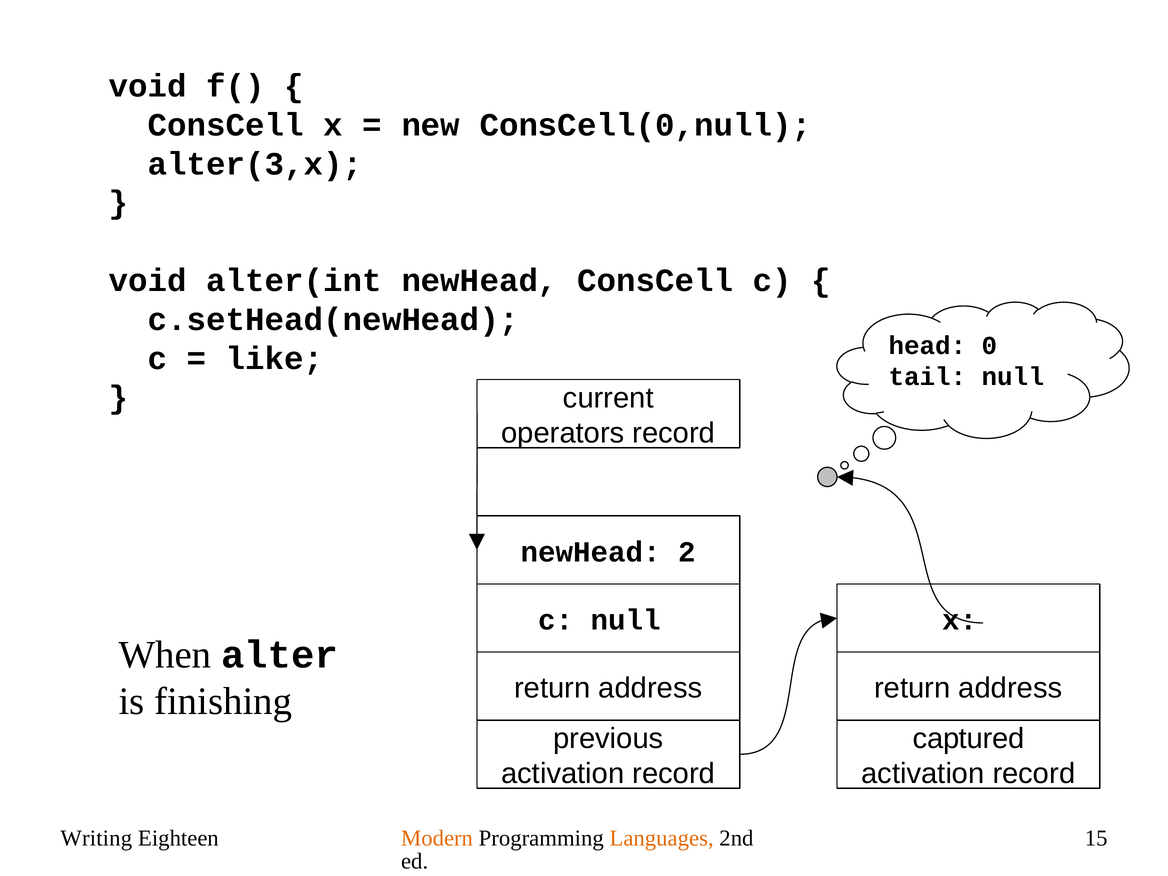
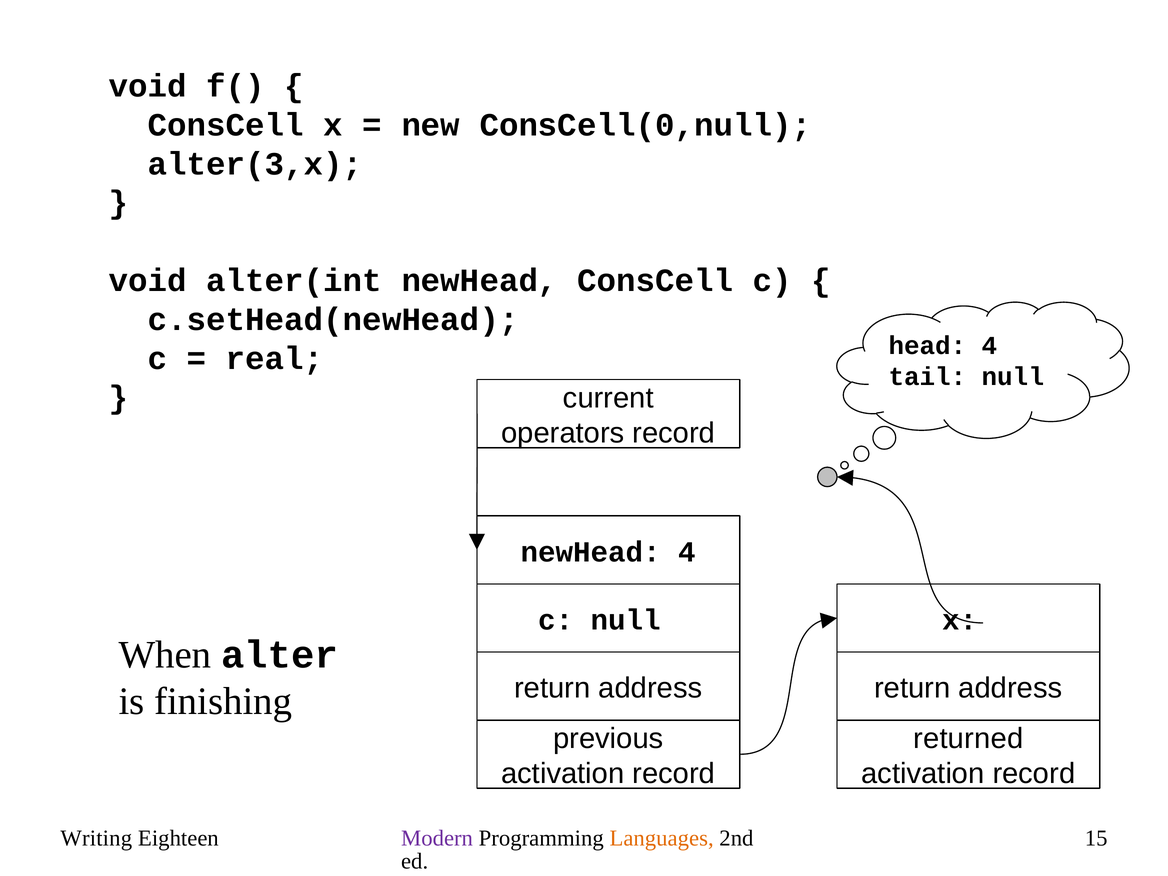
head 0: 0 -> 4 (990, 346)
like: like -> real (275, 359)
newHead 2: 2 -> 4 (687, 552)
captured: captured -> returned (968, 739)
Modern colour: orange -> purple (437, 838)
